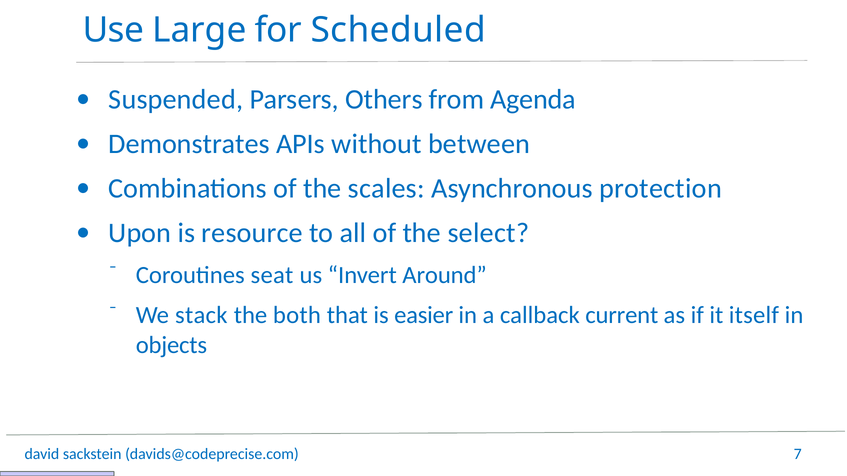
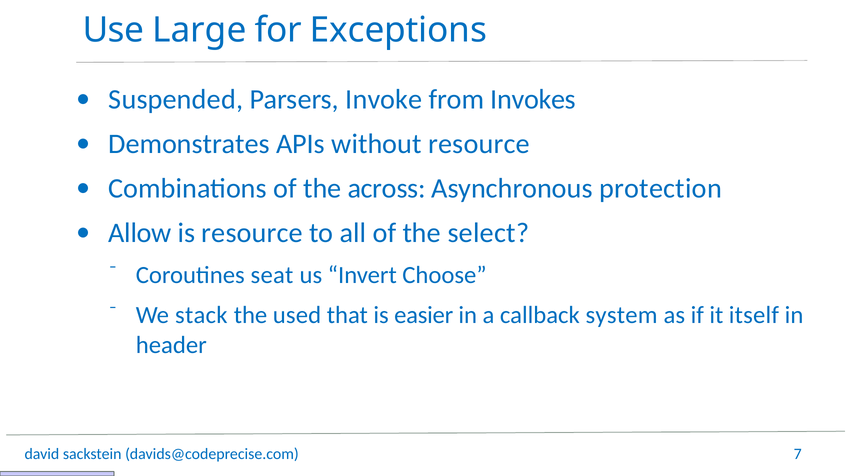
Scheduled: Scheduled -> Exceptions (398, 30)
Others: Others -> Invoke (384, 100)
Agenda: Agenda -> Invokes (533, 100)
without between: between -> resource (479, 144)
scales: scales -> across (387, 189)
Upon: Upon -> Allow (140, 233)
Around: Around -> Choose (445, 275)
both: both -> used (297, 316)
current: current -> system (622, 316)
objects: objects -> header (171, 345)
